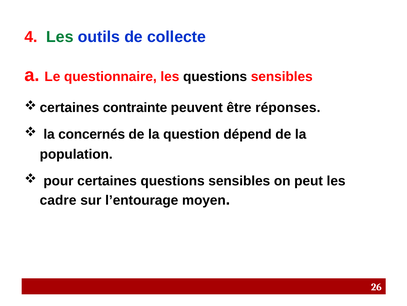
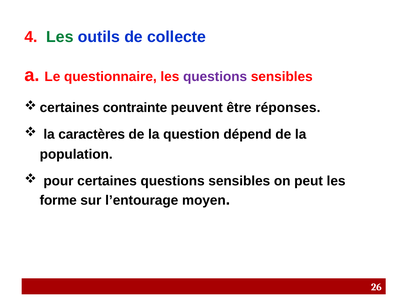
questions colour: black -> purple (215, 77)
concernés: concernés -> caractères (92, 134)
cadre: cadre -> forme (58, 200)
